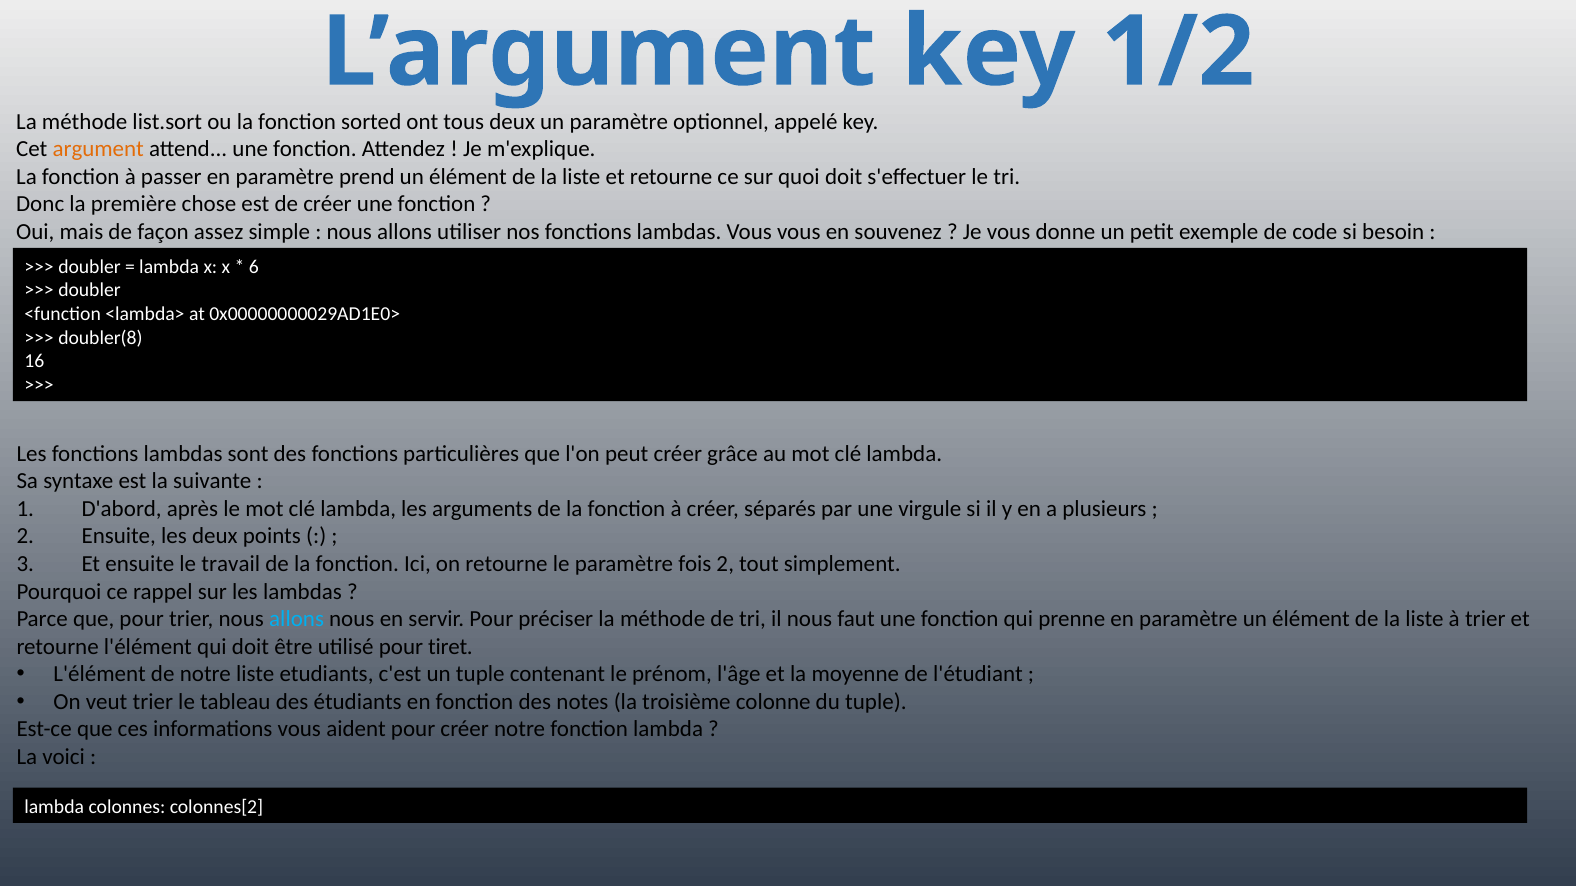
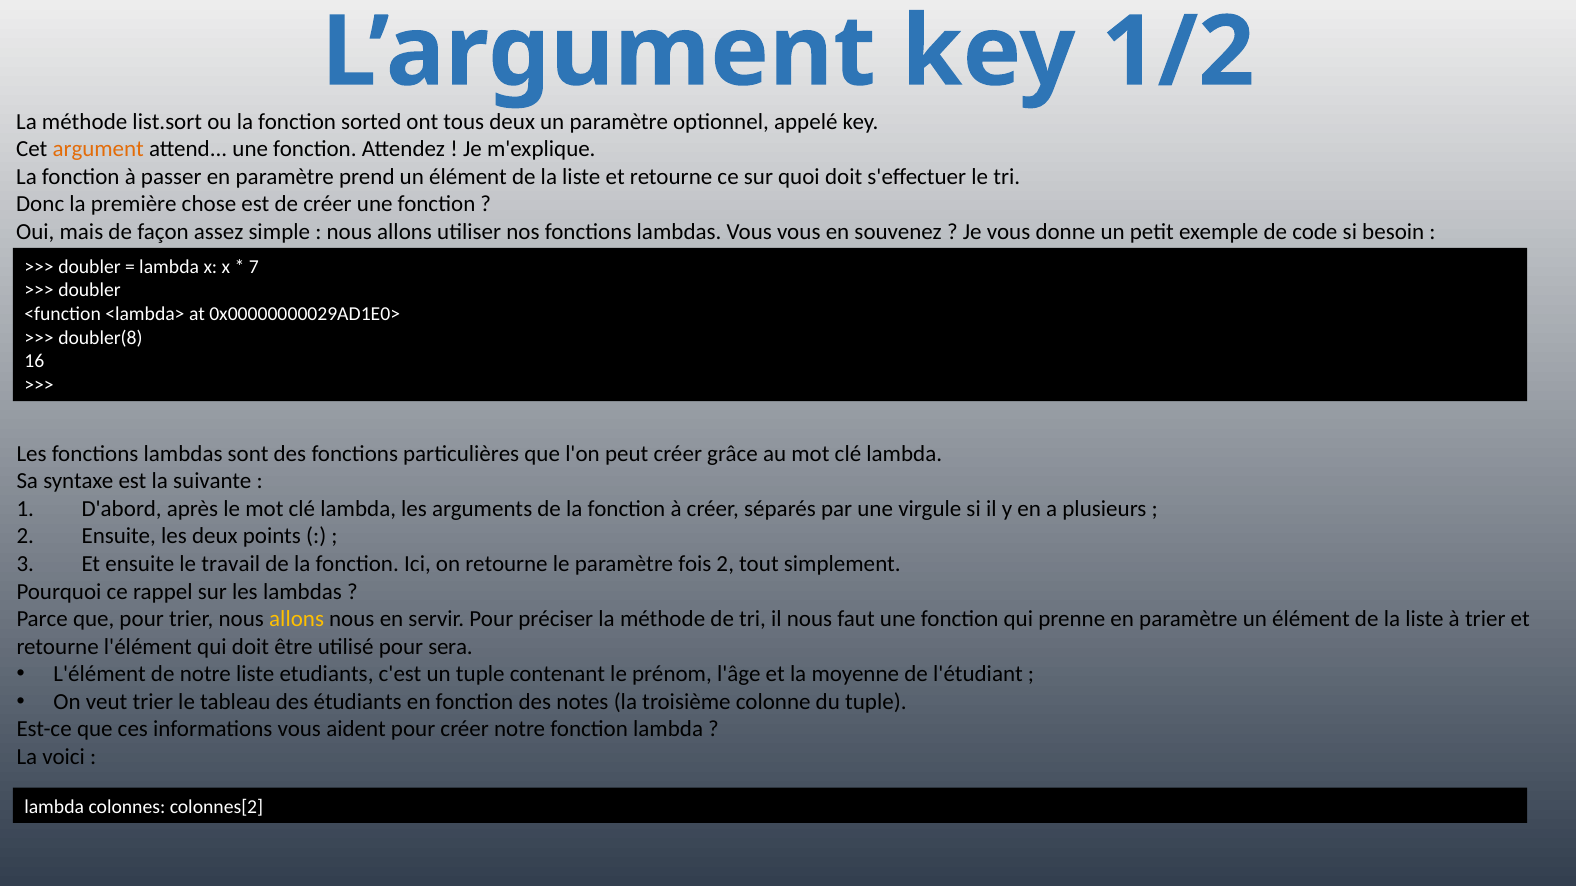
6: 6 -> 7 (254, 267)
allons colour: light blue -> yellow (297, 619)
tiret: tiret -> sera (450, 647)
